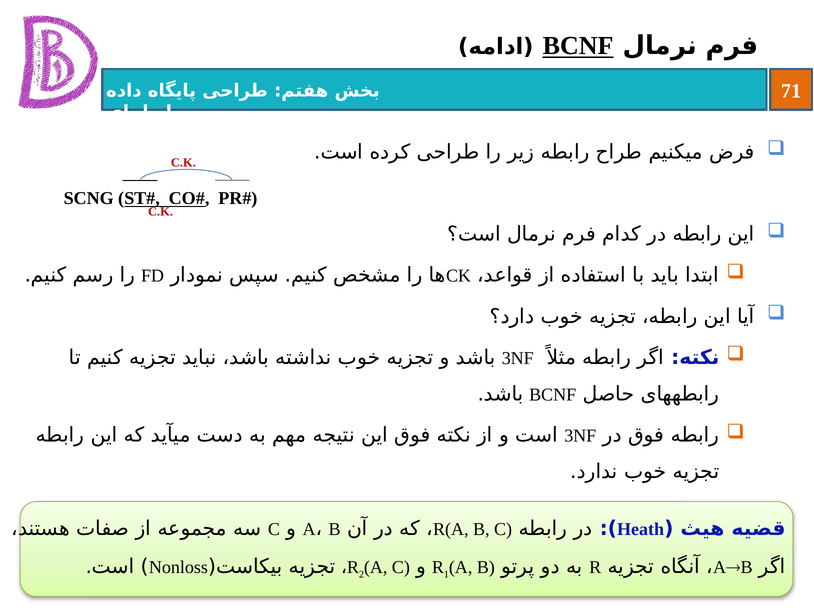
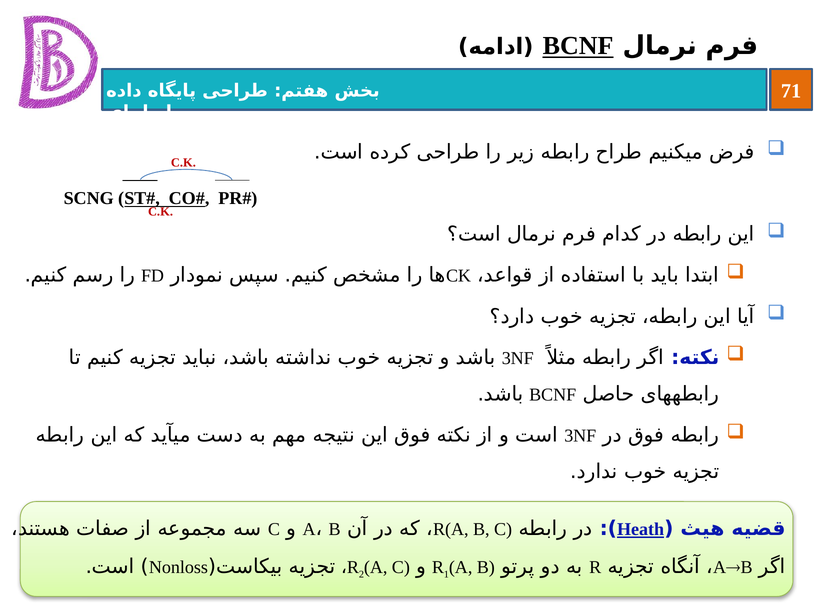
Heath underline: none -> present (641, 530)
